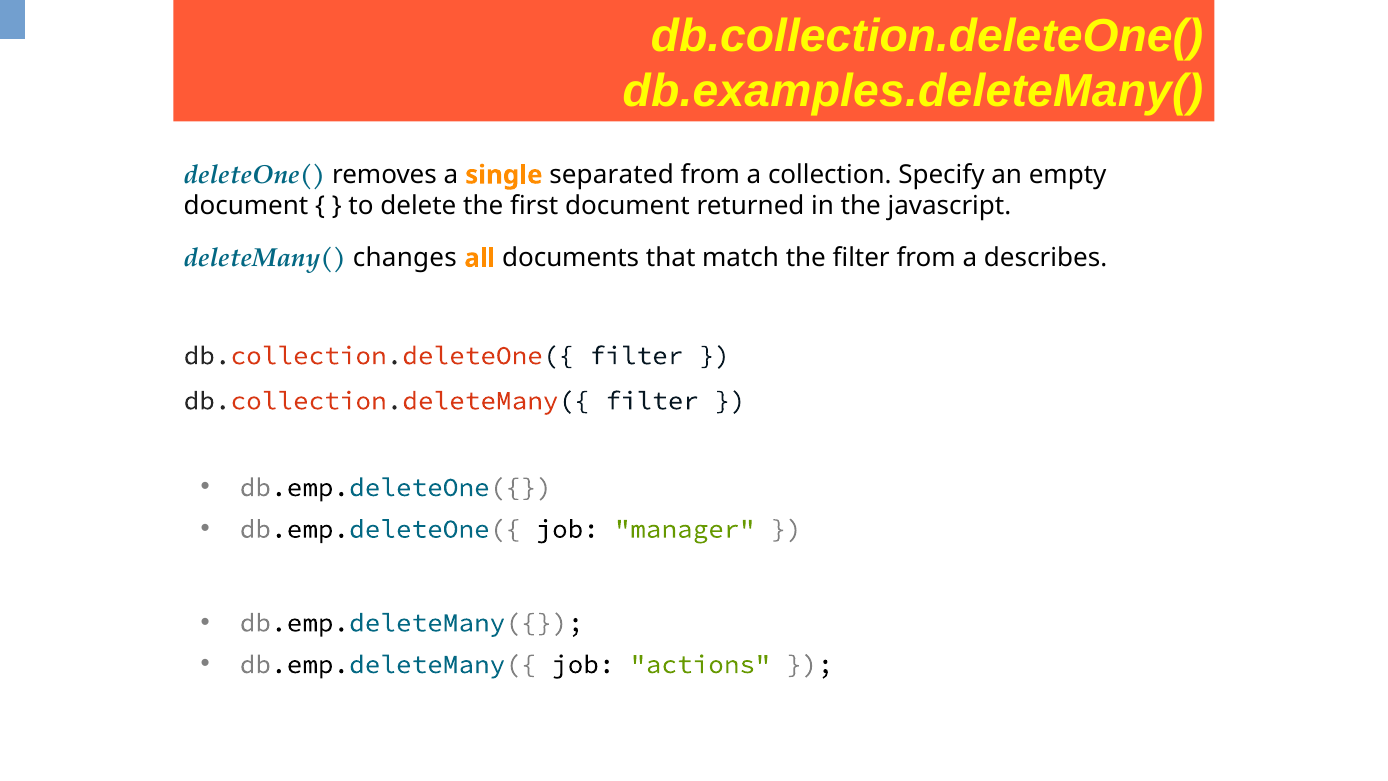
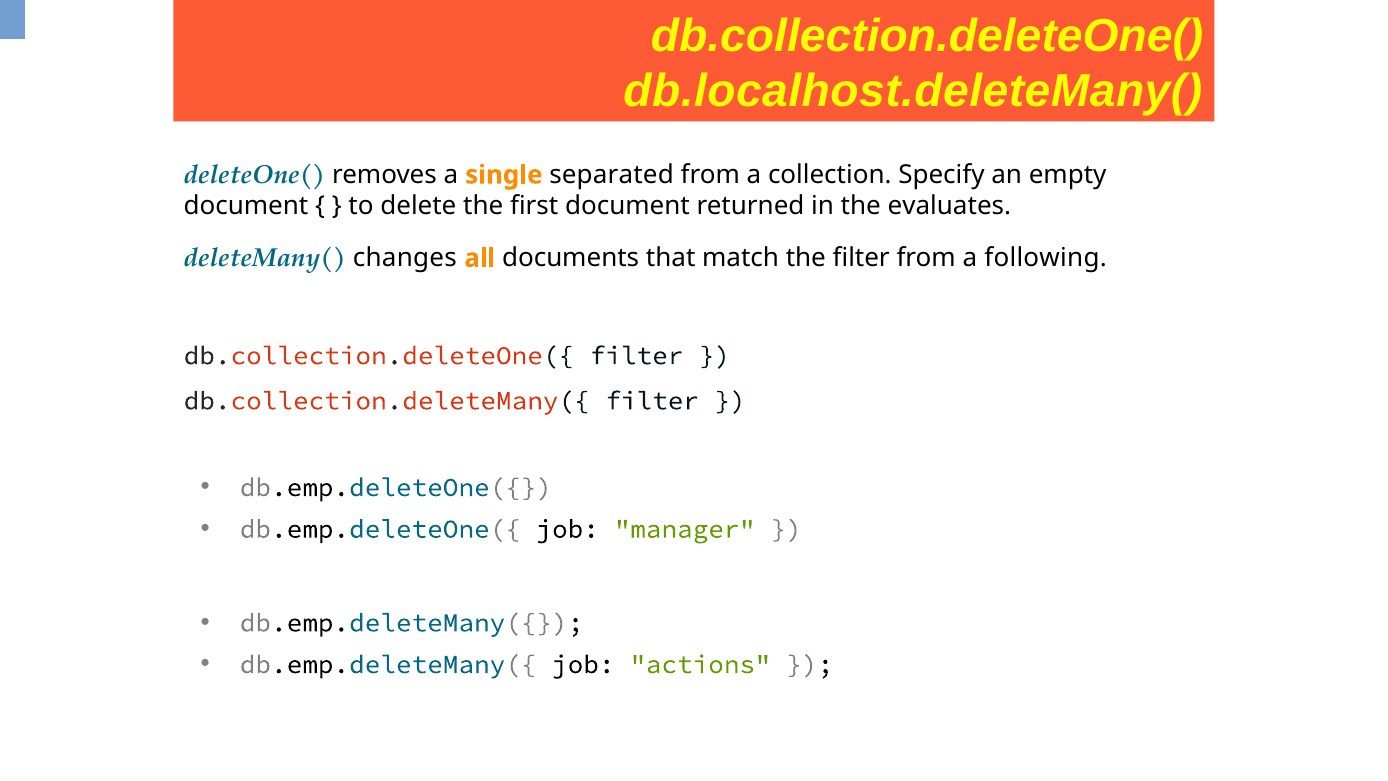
db.examples.deleteMany(: db.examples.deleteMany( -> db.localhost.deleteMany( (913, 92)
javascript: javascript -> evaluates (949, 206)
describes: describes -> following (1046, 258)
